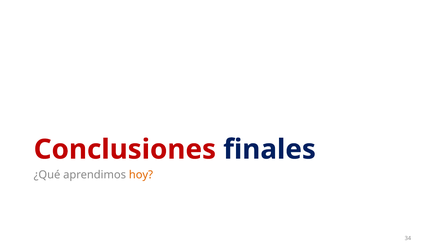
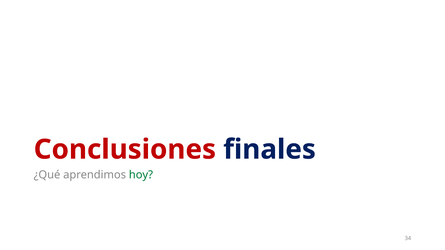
hoy colour: orange -> green (141, 175)
